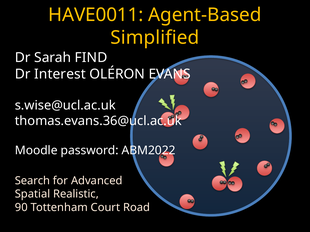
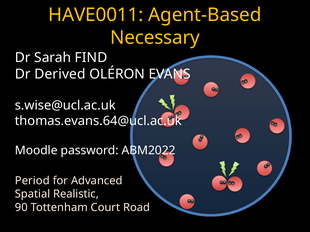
Simplified: Simplified -> Necessary (155, 38)
Interest: Interest -> Derived (60, 74)
thomas.evans.36@ucl.ac.uk: thomas.evans.36@ucl.ac.uk -> thomas.evans.64@ucl.ac.uk (98, 121)
Search: Search -> Period (32, 181)
